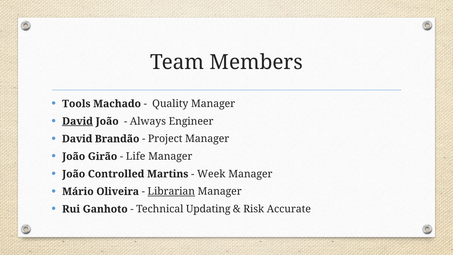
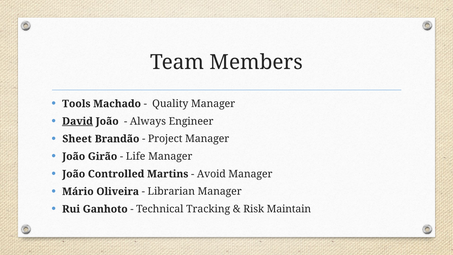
David: David -> Sheet (77, 139)
Week: Week -> Avoid (211, 174)
Librarian underline: present -> none (171, 191)
Updating: Updating -> Tracking (208, 209)
Accurate: Accurate -> Maintain (289, 209)
